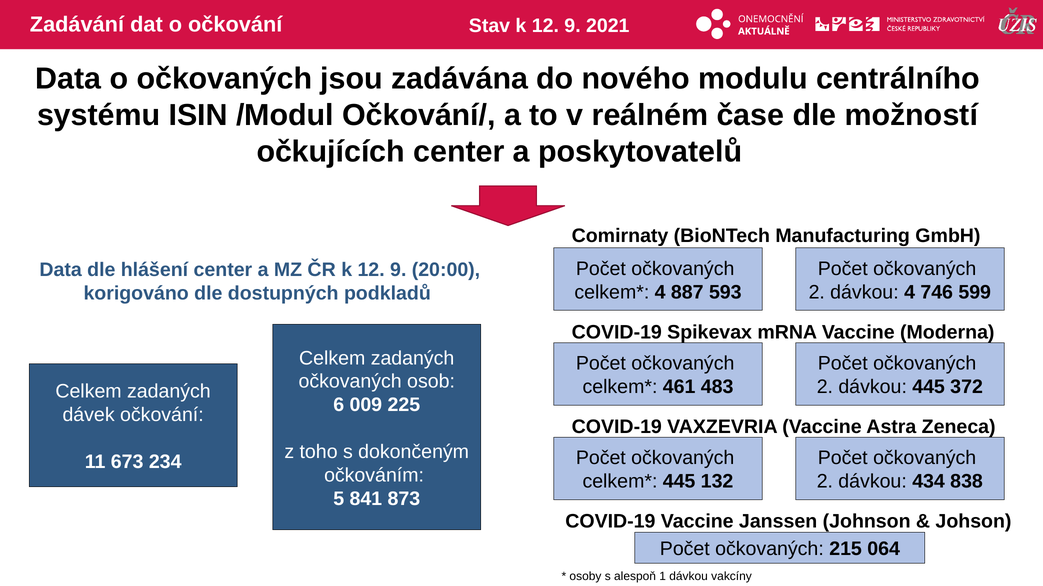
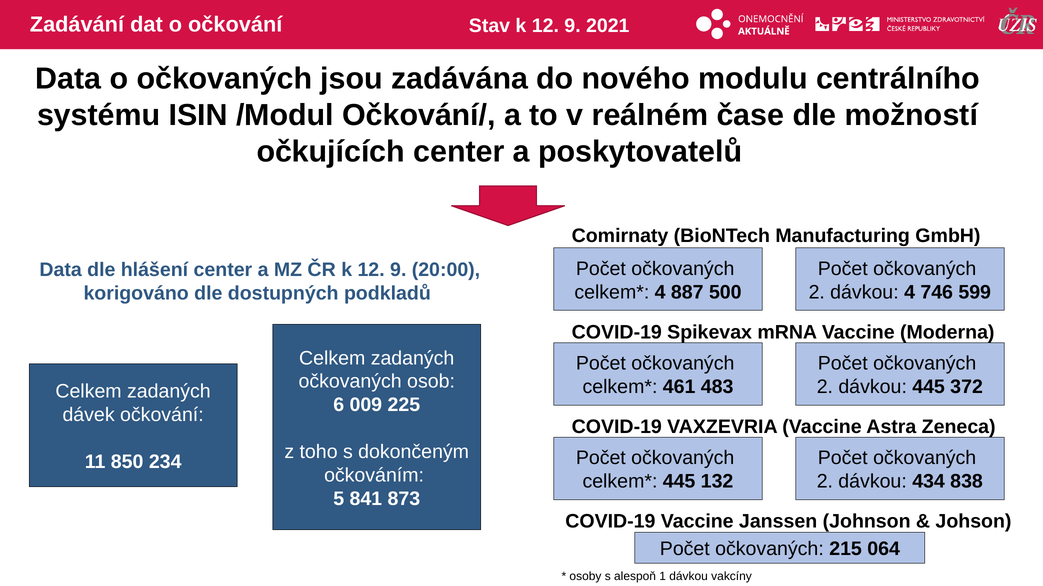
593: 593 -> 500 (725, 292)
673: 673 -> 850 (127, 462)
